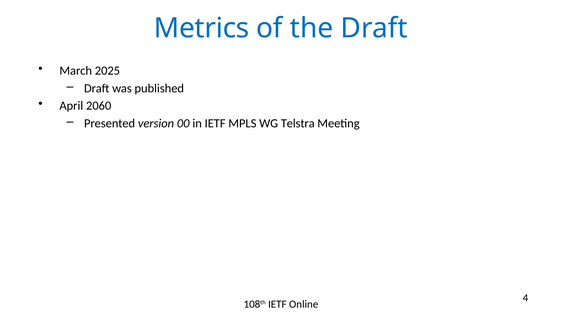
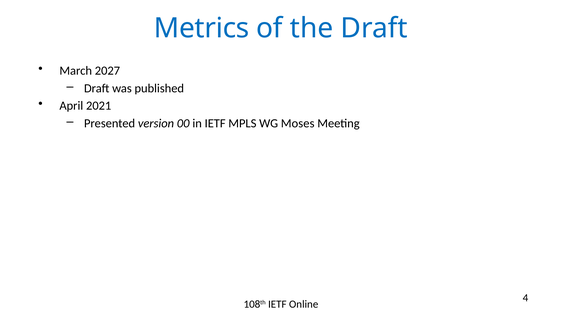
2025: 2025 -> 2027 (107, 71)
2060: 2060 -> 2021 (99, 106)
Telstra: Telstra -> Moses (298, 123)
